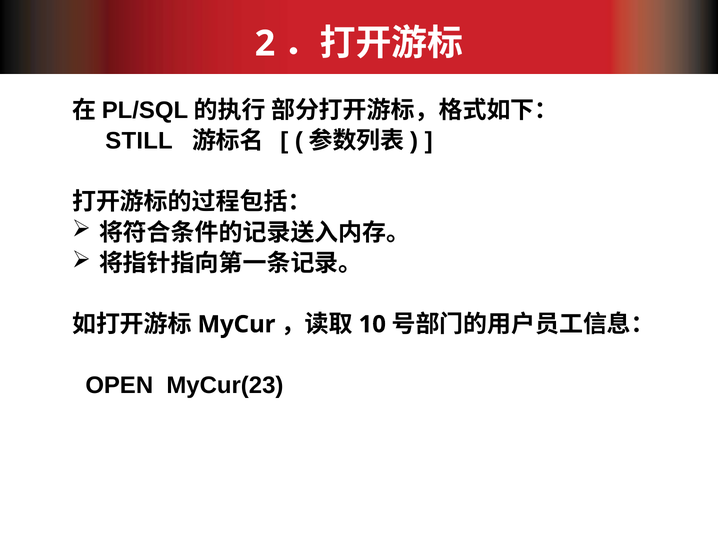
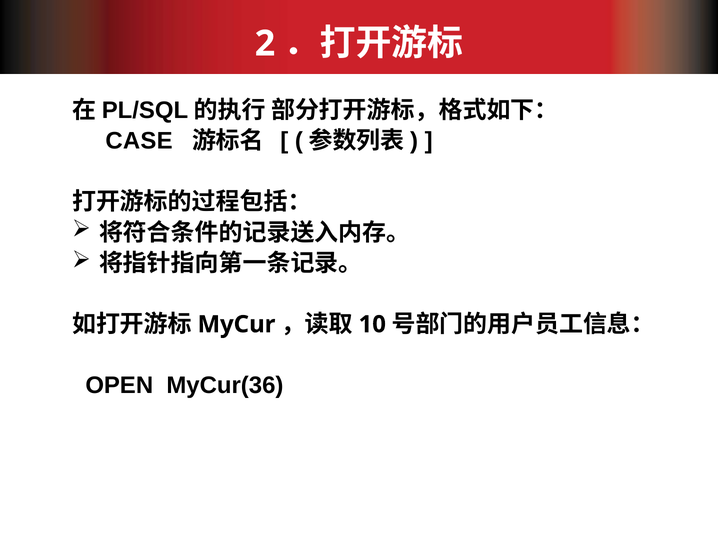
STILL: STILL -> CASE (139, 141)
MyCur(23: MyCur(23 -> MyCur(36 (225, 386)
